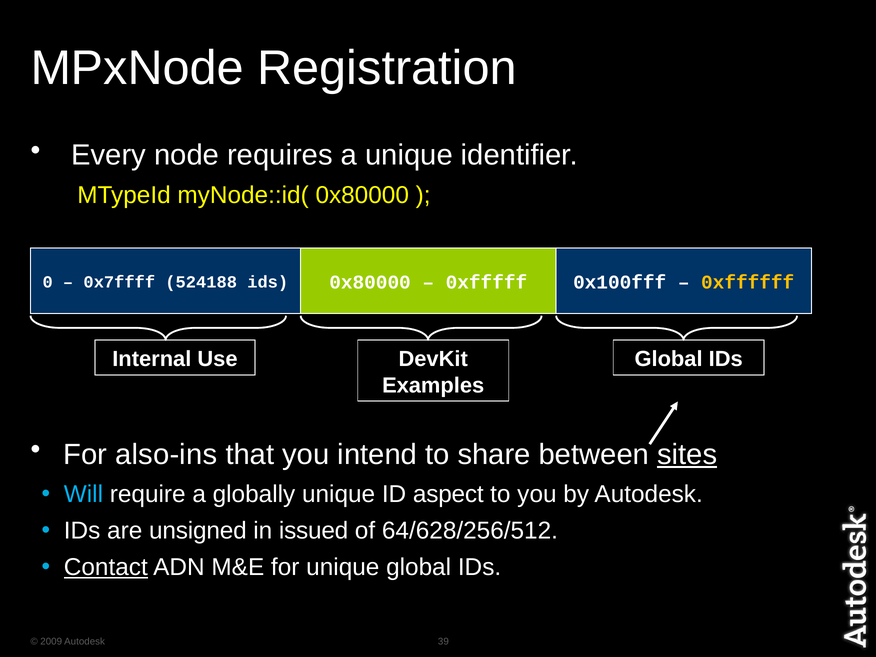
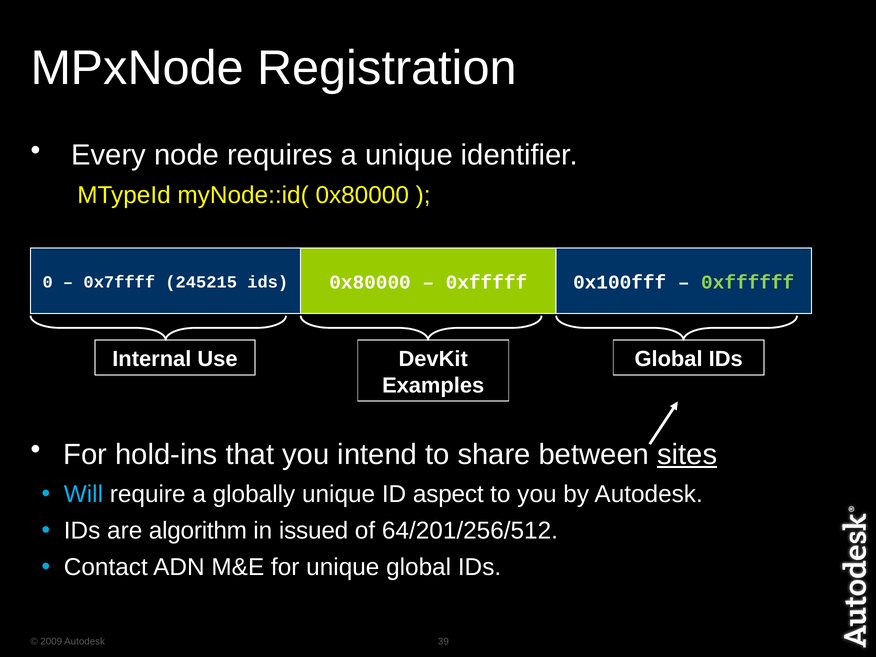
0xffffff colour: yellow -> light green (748, 282)
524188: 524188 -> 245215 (201, 282)
also-ins: also-ins -> hold-ins (166, 455)
unsigned: unsigned -> algorithm (198, 531)
64/628/256/512: 64/628/256/512 -> 64/201/256/512 (470, 531)
Contact underline: present -> none (106, 567)
